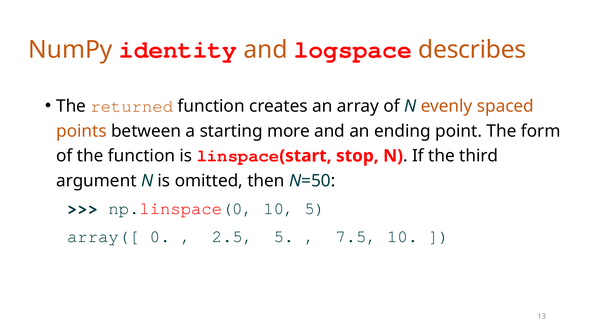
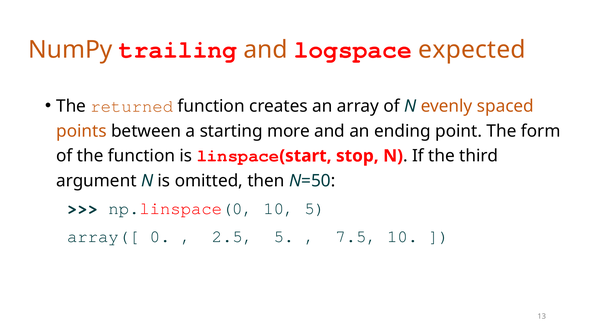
identity: identity -> trailing (178, 50)
describes: describes -> expected (472, 50)
